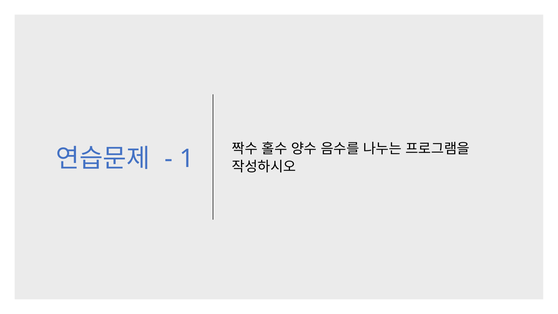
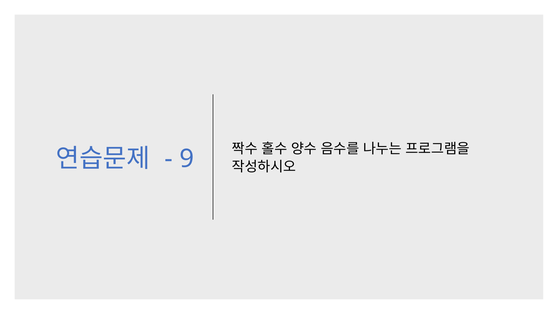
1: 1 -> 9 (187, 159)
